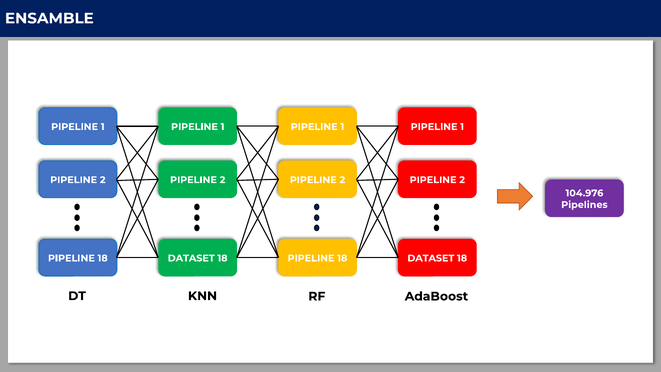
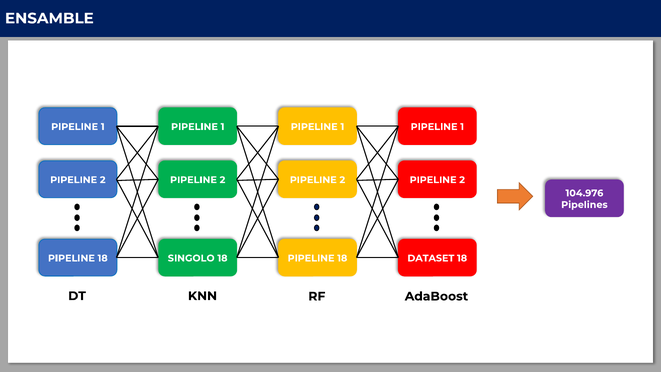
DATASET: DATASET -> SINGOLO (191, 258)
